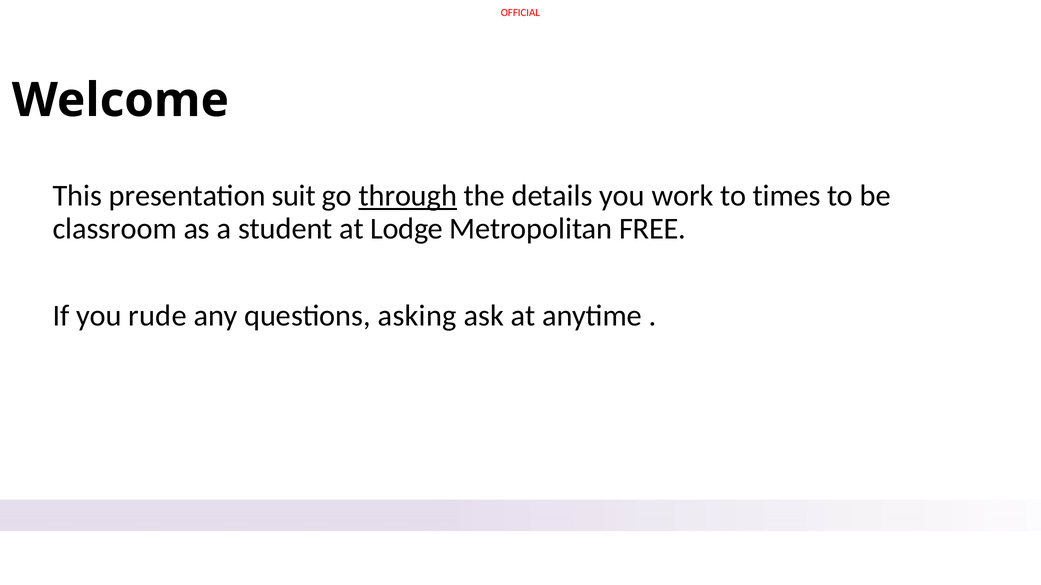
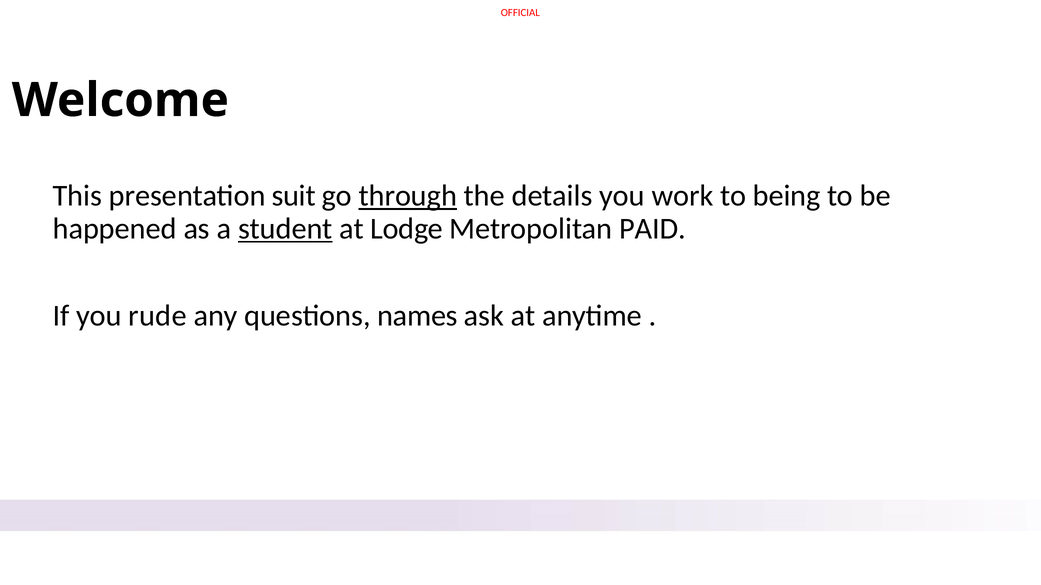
times: times -> being (787, 196)
classroom: classroom -> happened (115, 229)
student underline: none -> present (285, 229)
FREE: FREE -> PAID (652, 229)
asking: asking -> names (418, 316)
